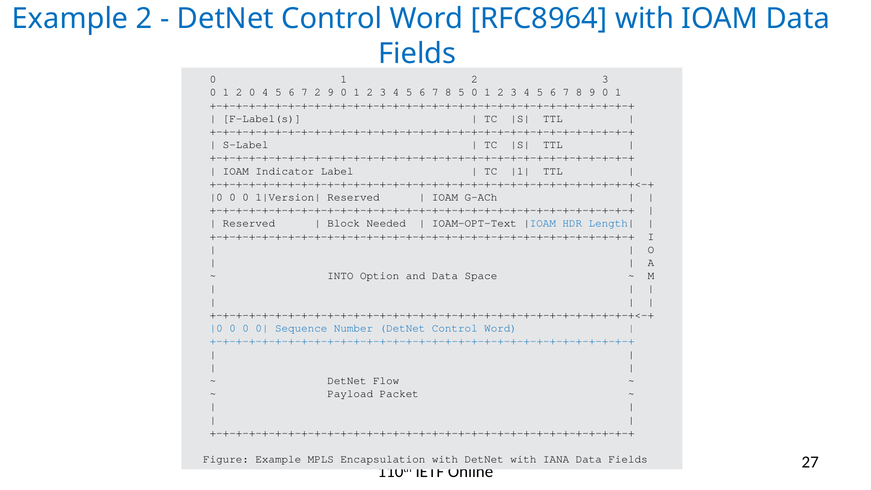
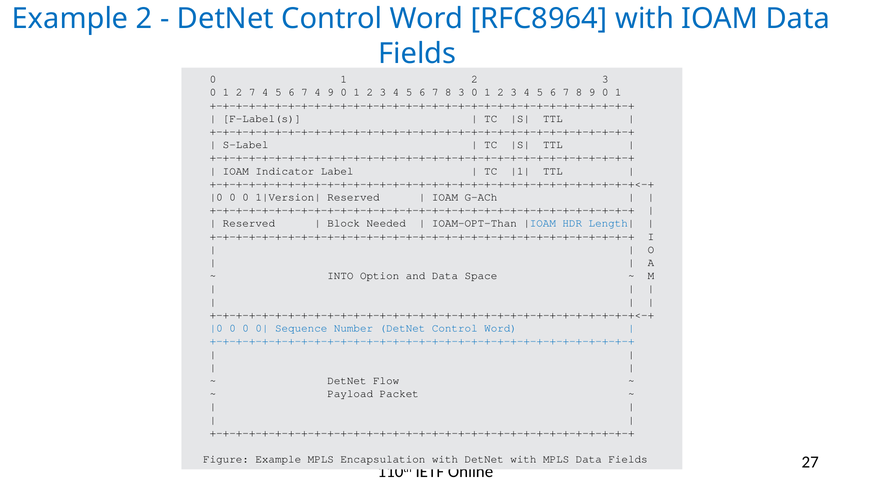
2 0: 0 -> 7 (252, 92)
6 7 2: 2 -> 4 (318, 92)
8 5: 5 -> 3 (461, 92)
IOAM-OPT-Text: IOAM-OPT-Text -> IOAM-OPT-Than (474, 223)
with IANA: IANA -> MPLS (556, 459)
